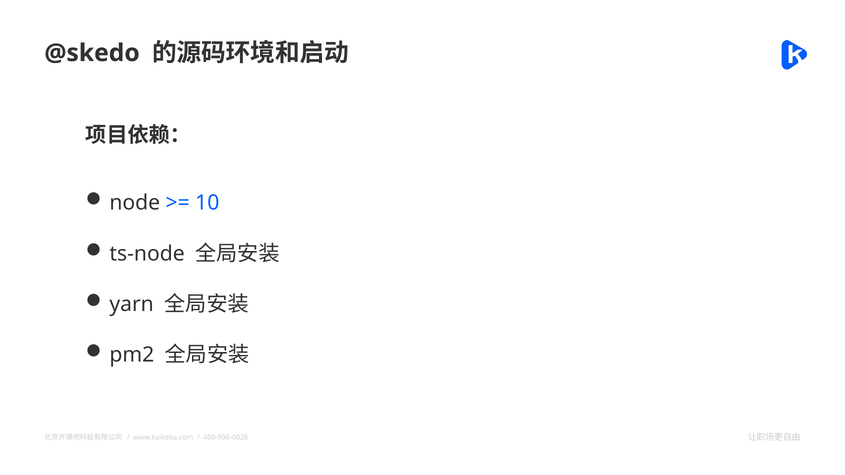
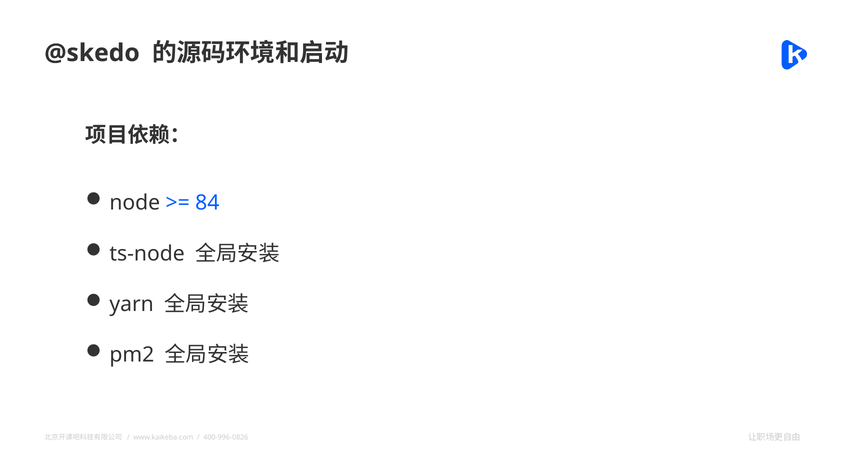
10: 10 -> 84 (207, 203)
